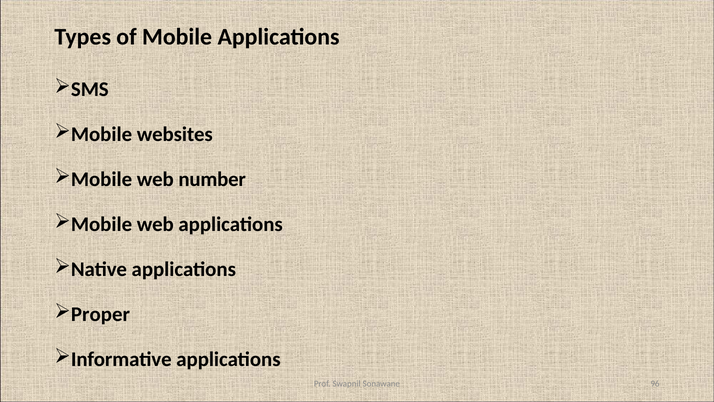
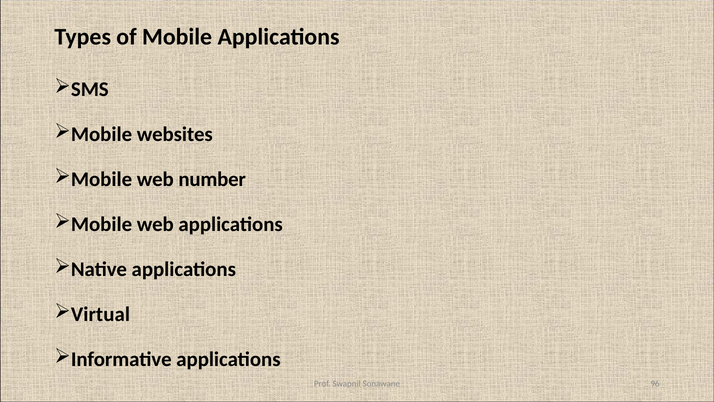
Proper: Proper -> Virtual (100, 314)
